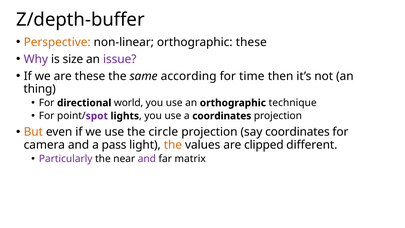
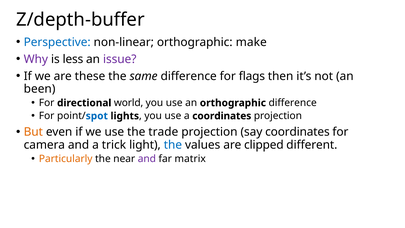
Perspective colour: orange -> blue (57, 42)
orthographic these: these -> make (251, 42)
size: size -> less (73, 59)
same according: according -> difference (189, 76)
time: time -> flags (252, 76)
thing: thing -> been (40, 89)
orthographic technique: technique -> difference (293, 103)
spot colour: purple -> blue (97, 116)
circle: circle -> trade (163, 132)
pass: pass -> trick (114, 145)
the colour: orange -> blue (173, 145)
Particularly colour: purple -> orange (66, 159)
